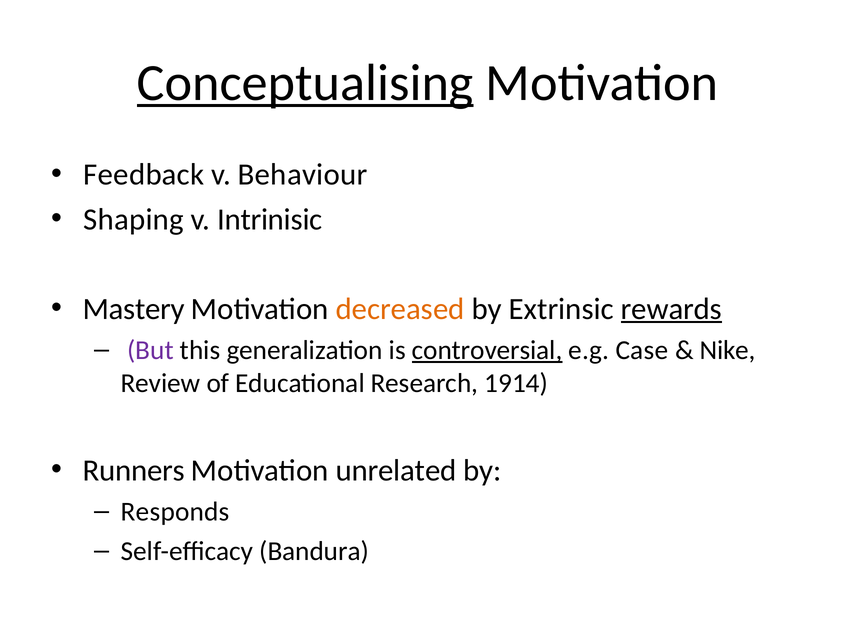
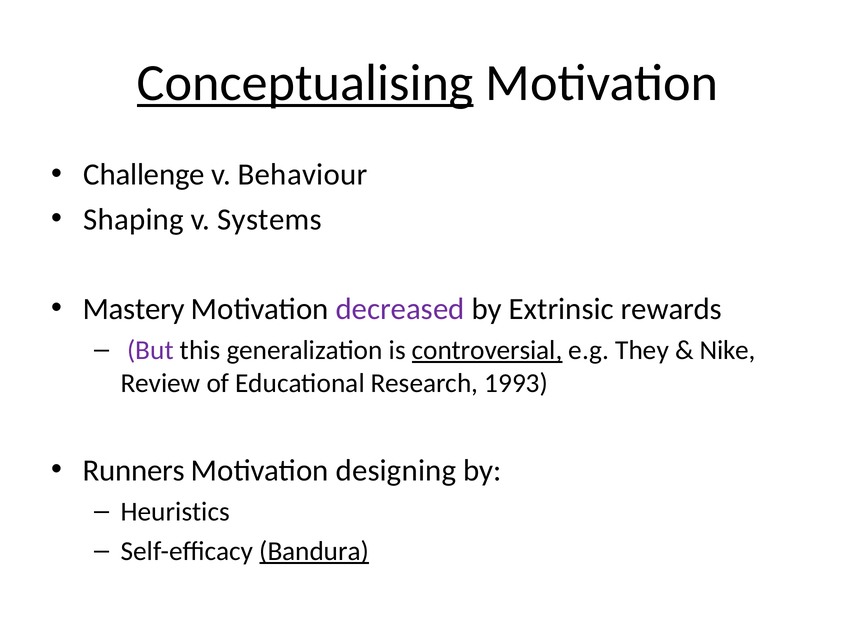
Feedback: Feedback -> Challenge (144, 175)
Intrinisic: Intrinisic -> Systems (270, 219)
decreased colour: orange -> purple (400, 309)
rewards underline: present -> none (671, 309)
Case: Case -> They (642, 350)
1914: 1914 -> 1993 (516, 383)
unrelated: unrelated -> designing (396, 470)
Responds: Responds -> Heuristics (175, 512)
Bandura underline: none -> present (314, 551)
